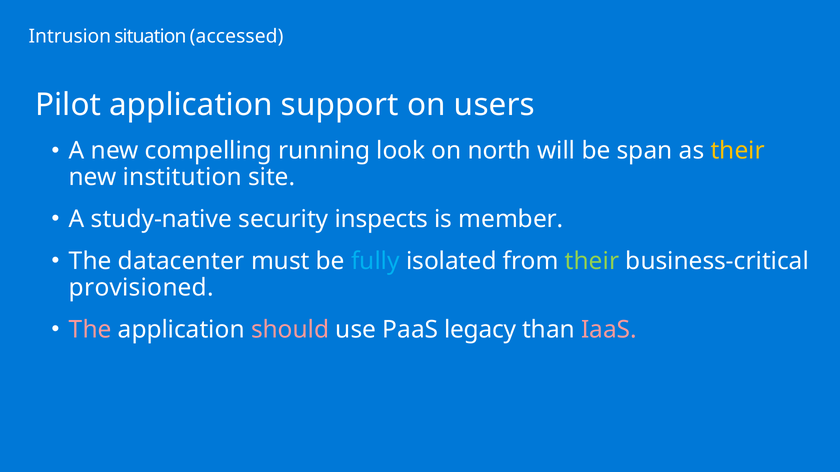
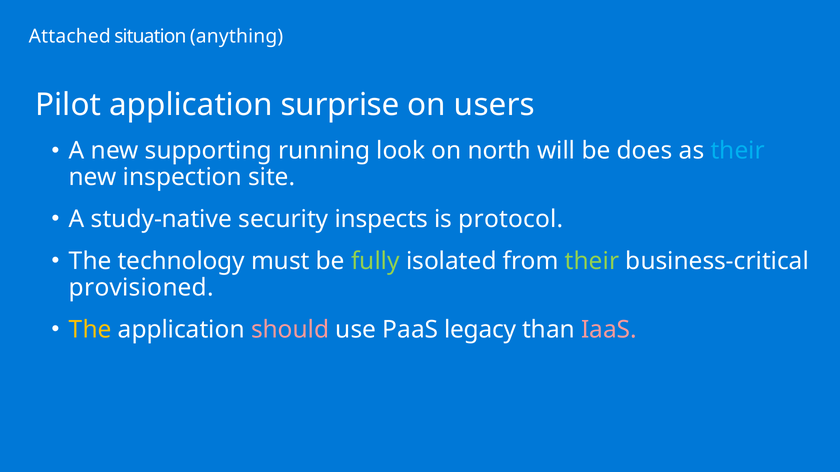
Intrusion: Intrusion -> Attached (70, 37)
accessed: accessed -> anything (237, 37)
support: support -> surprise (340, 105)
compelling: compelling -> supporting (208, 151)
span: span -> does (645, 151)
their colour: yellow -> light blue (738, 151)
institution: institution -> inspection (182, 177)
member: member -> protocol (511, 219)
datacenter: datacenter -> technology (181, 261)
fully colour: light blue -> light green (375, 261)
The colour: pink -> yellow (90, 330)
